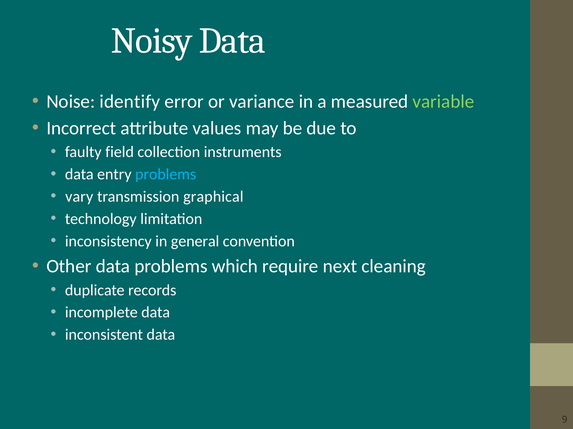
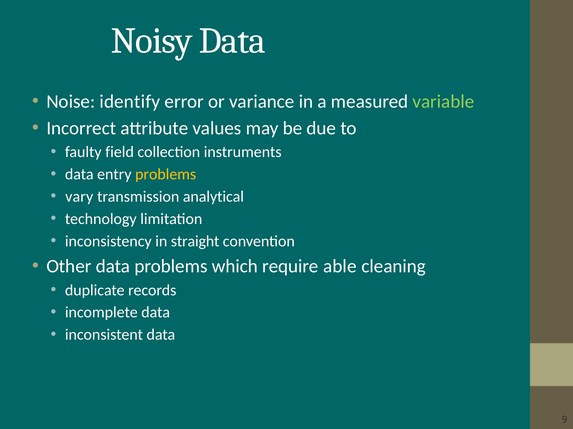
problems colour: light blue -> yellow (166, 175)
graphical: graphical -> analytical (213, 197)
general: general -> straight (195, 242)
next: next -> able (340, 267)
